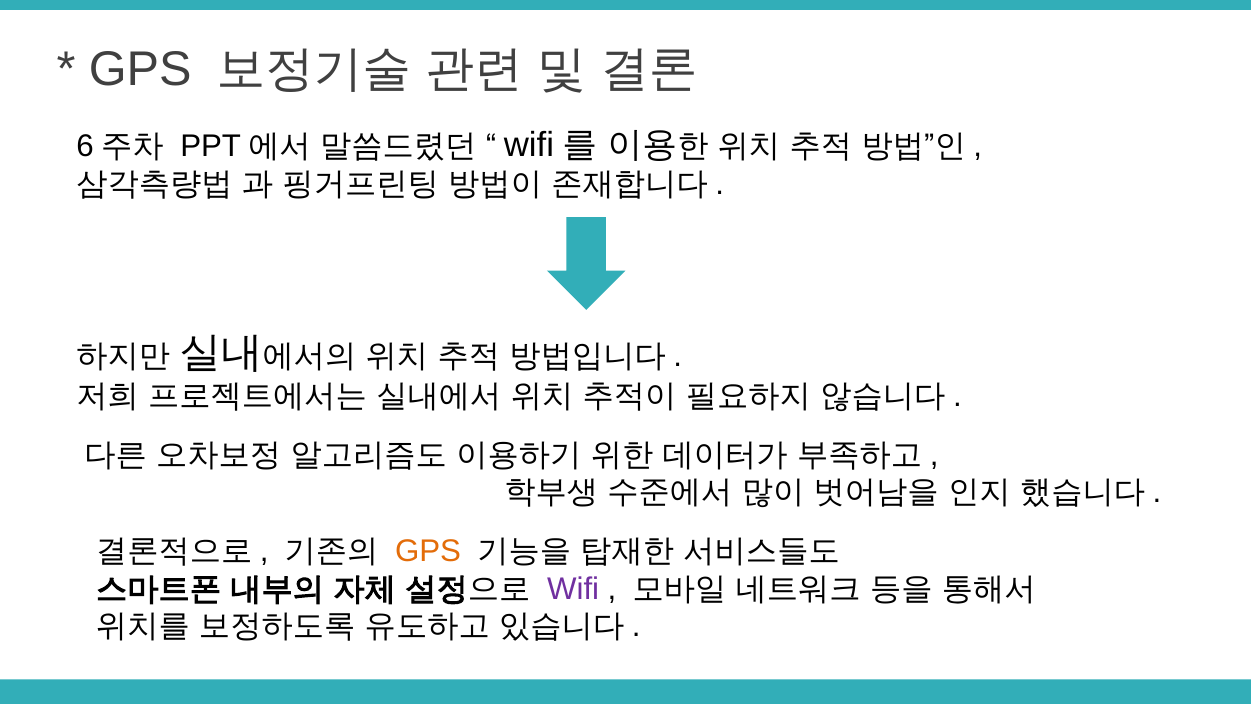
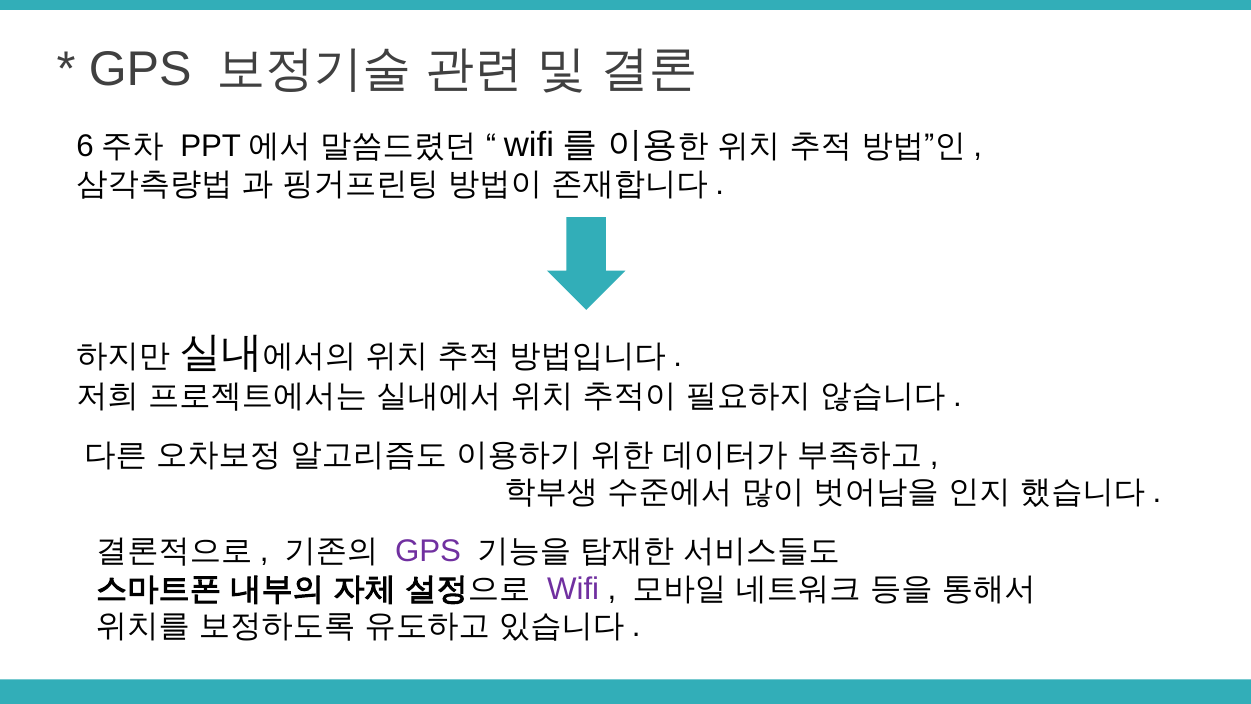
GPS colour: orange -> purple (428, 551)
